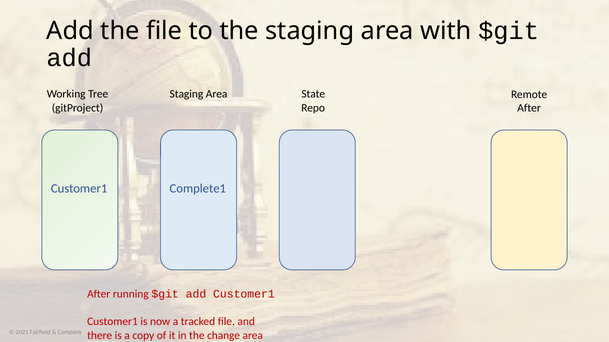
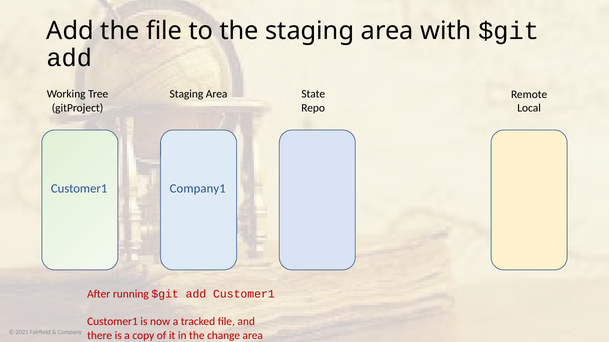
After: After -> Local (529, 108)
Complete1: Complete1 -> Company1 (198, 189)
